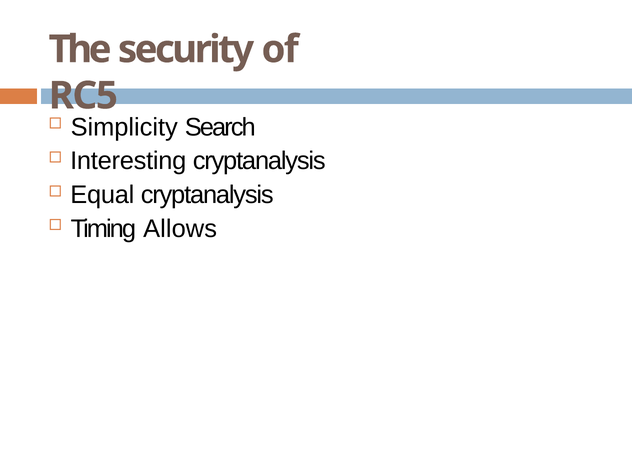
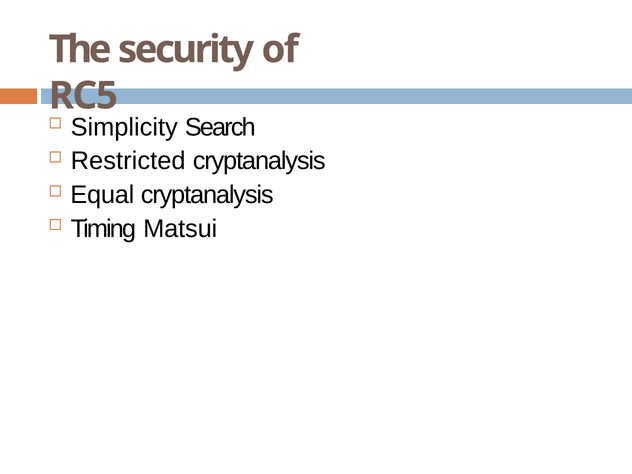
Interesting: Interesting -> Restricted (128, 161)
Allows: Allows -> Matsui (180, 229)
